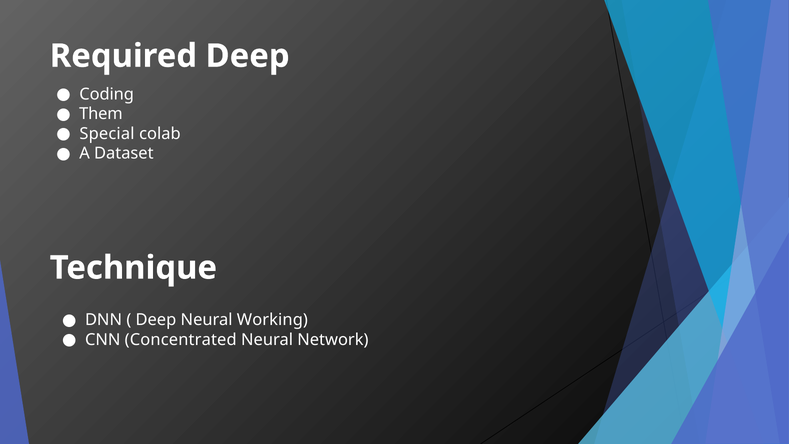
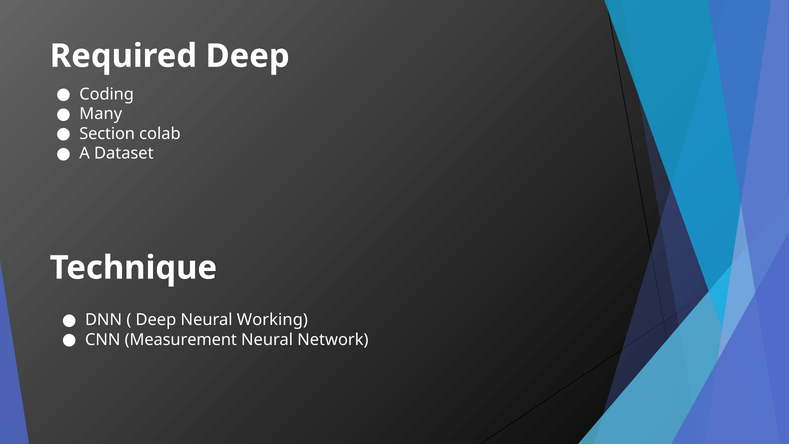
Them: Them -> Many (101, 114)
Special: Special -> Section (107, 134)
Concentrated: Concentrated -> Measurement (181, 339)
